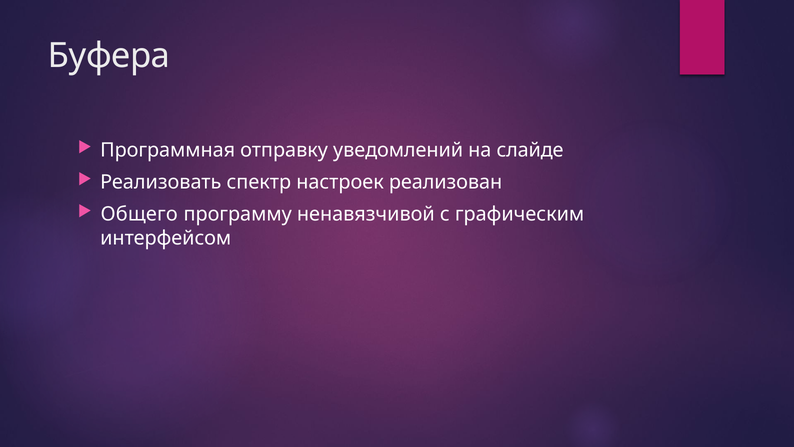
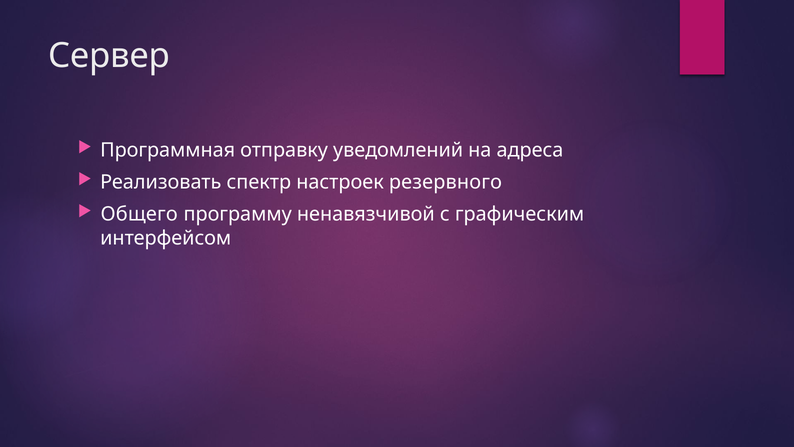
Буфера: Буфера -> Сервер (109, 56)
слайде: слайде -> адреса (530, 150)
реализован: реализован -> резервного (445, 182)
